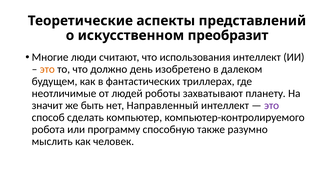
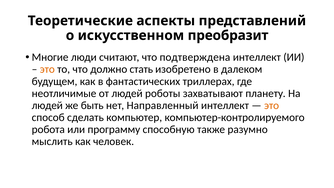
использования: использования -> подтверждена (195, 57)
день: день -> стать (141, 69)
значит: значит -> людей (47, 105)
это colour: purple -> orange (272, 105)
